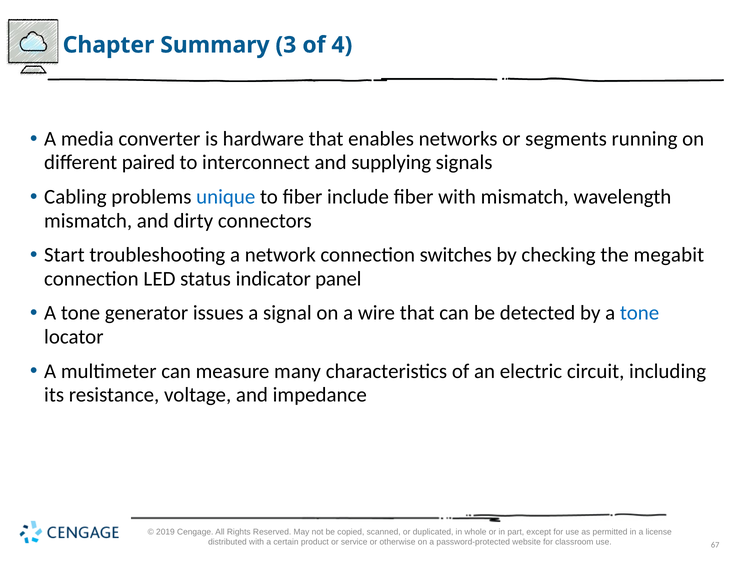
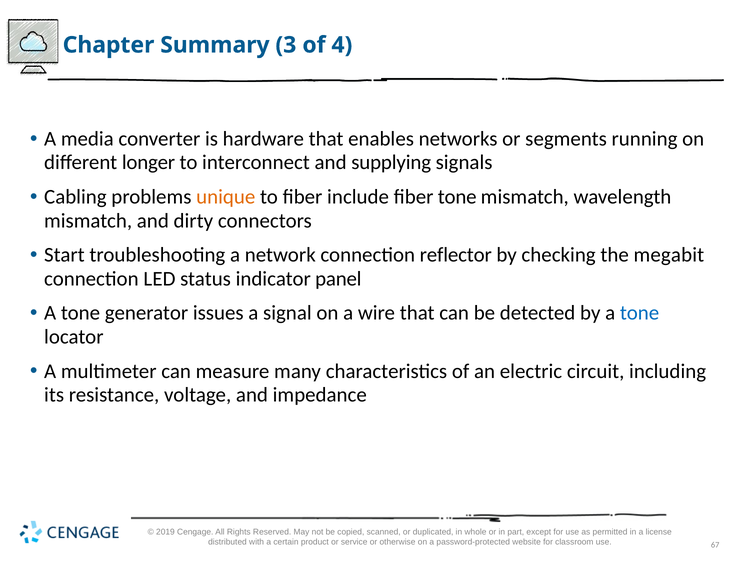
paired: paired -> longer (149, 163)
unique colour: blue -> orange (226, 197)
fiber with: with -> tone (457, 197)
switches: switches -> reflector (456, 255)
